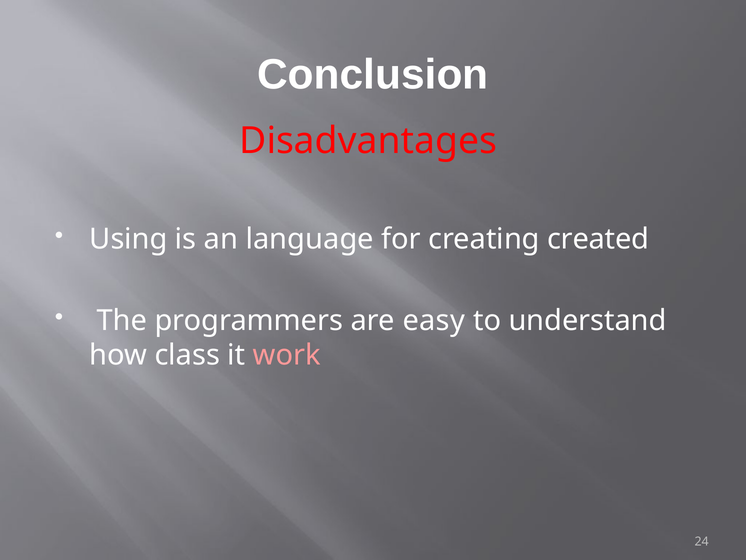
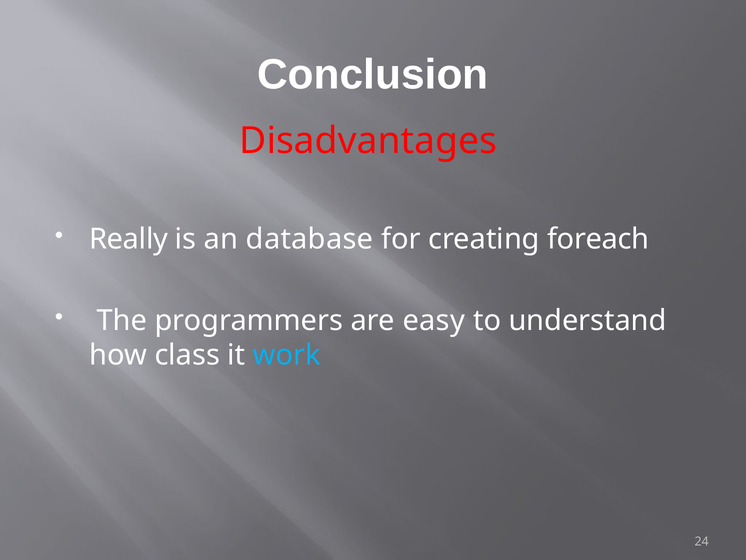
Using: Using -> Really (129, 239)
language: language -> database (310, 239)
created: created -> foreach (598, 239)
work colour: pink -> light blue (287, 355)
